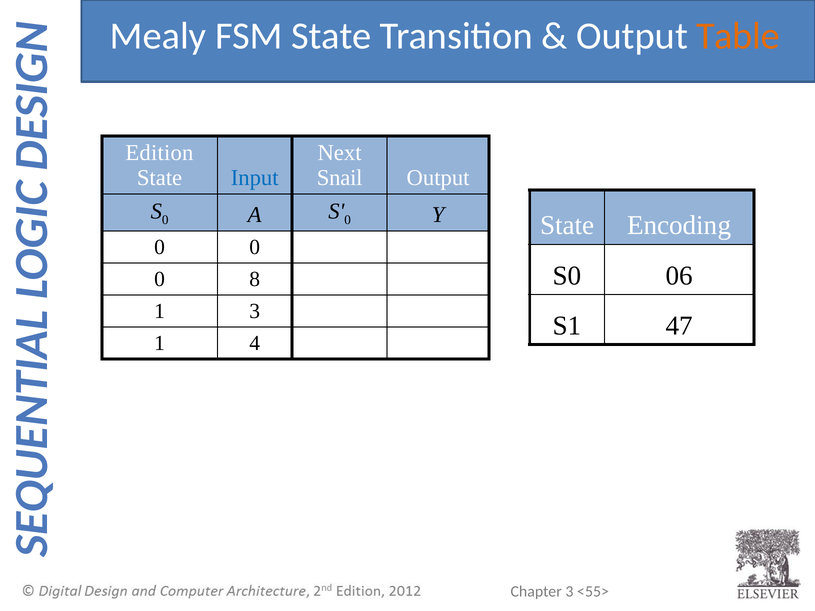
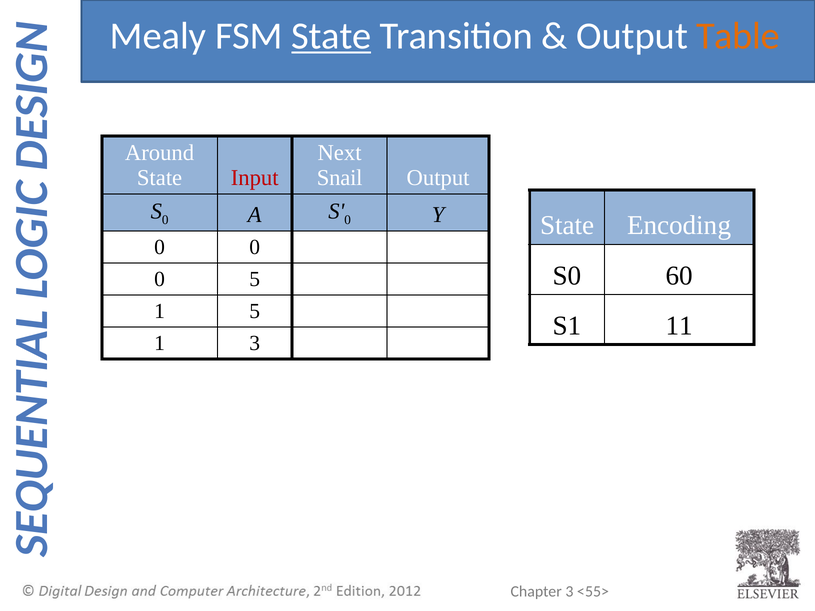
State underline: none -> present (331, 36)
Edition: Edition -> Around (160, 153)
Input colour: blue -> red (255, 178)
06: 06 -> 60 (679, 276)
0 8: 8 -> 5 (255, 279)
1 3: 3 -> 5 (255, 311)
47: 47 -> 11 (679, 326)
1 4: 4 -> 3 (255, 343)
